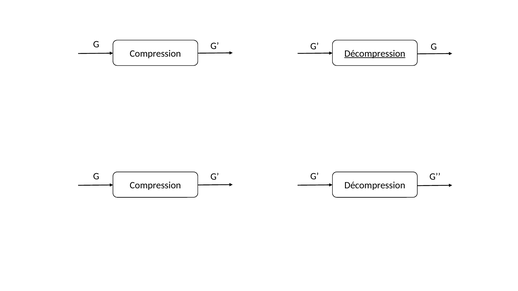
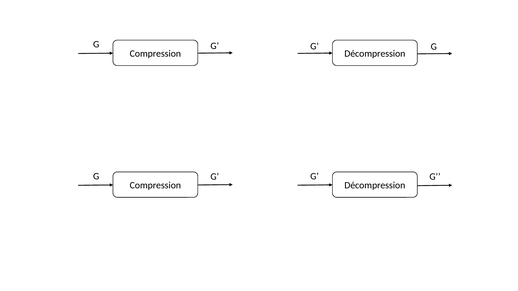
Décompression underline: present -> none (375, 54)
